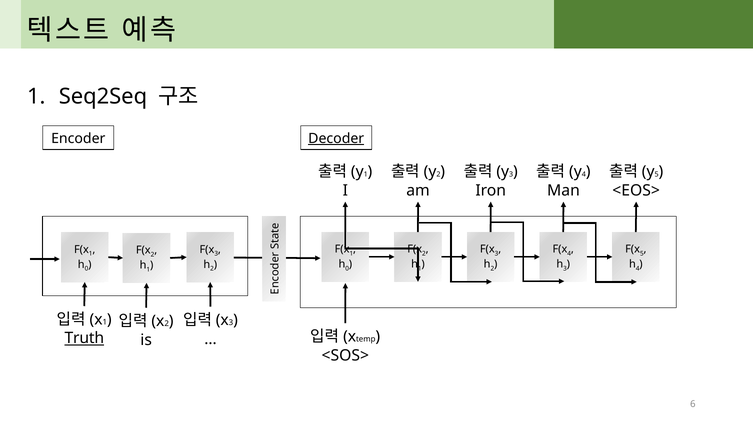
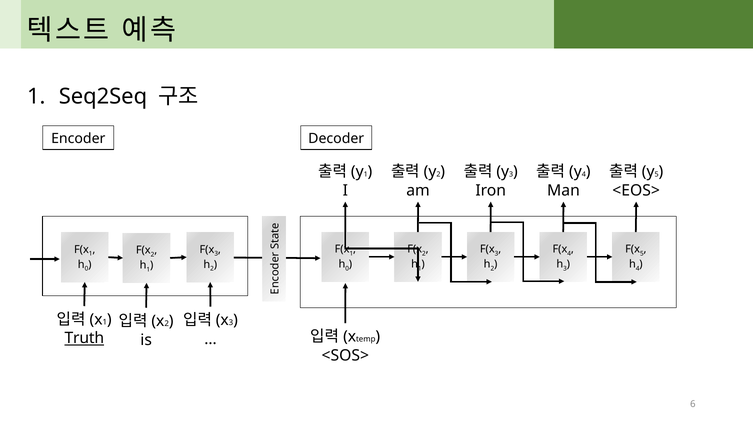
Decoder underline: present -> none (336, 138)
